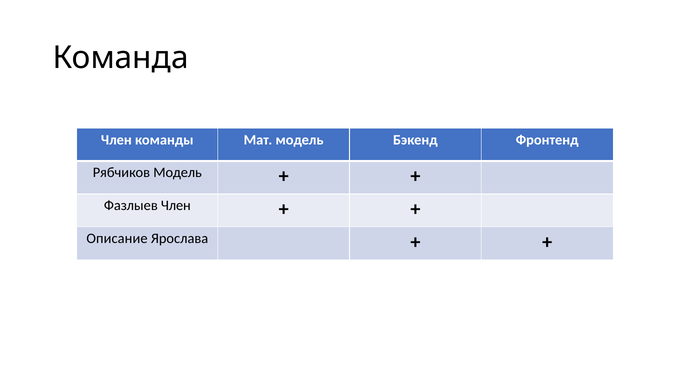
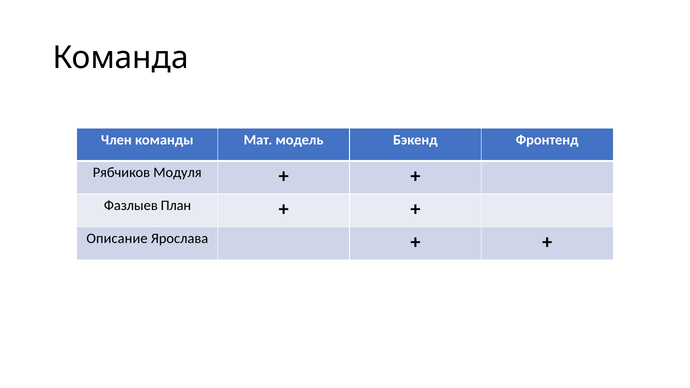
Рябчиков Модель: Модель -> Модуля (178, 173)
Фазлыев Член: Член -> План (176, 206)
